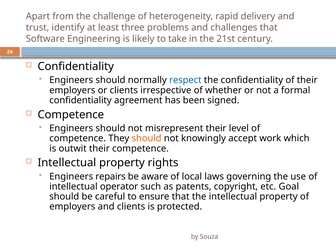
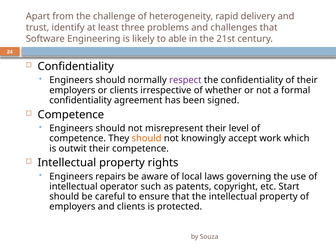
take: take -> able (177, 39)
respect colour: blue -> purple (185, 80)
Goal: Goal -> Start (289, 187)
